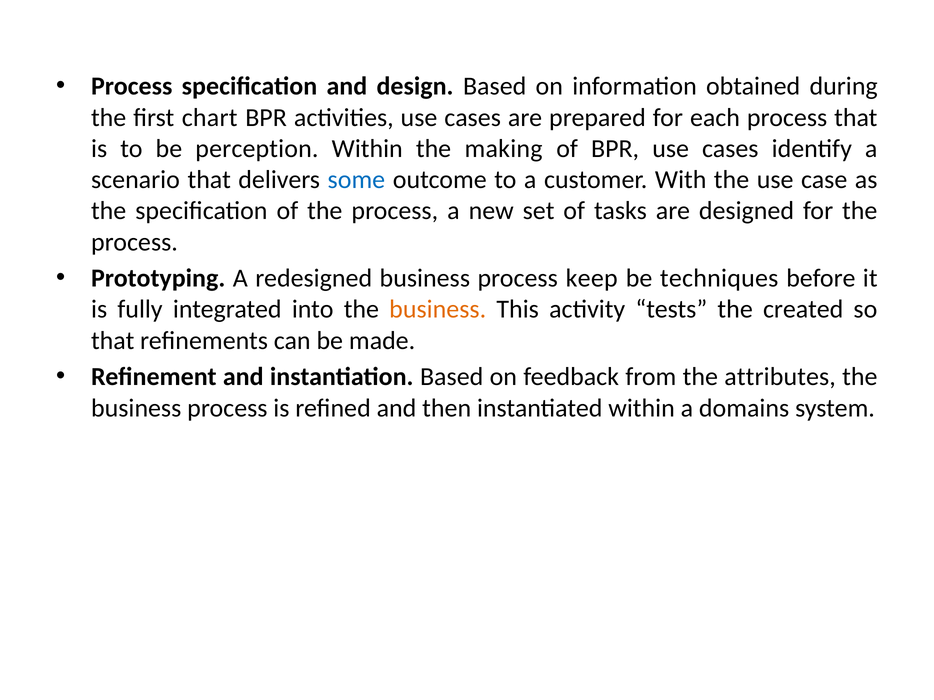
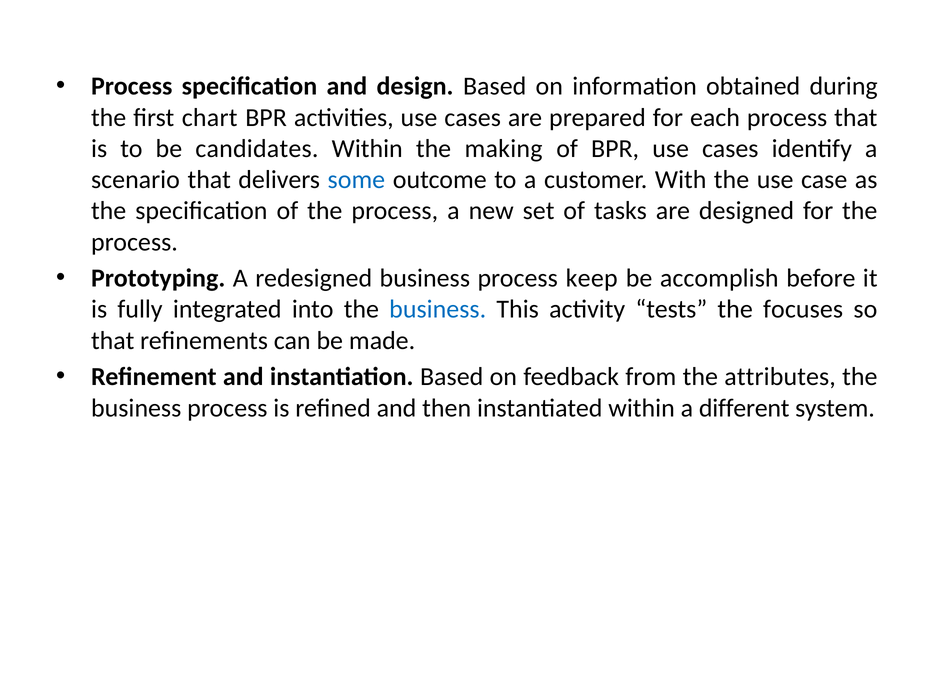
perception: perception -> candidates (257, 149)
techniques: techniques -> accomplish (719, 279)
business colour: orange -> blue (438, 310)
created: created -> focuses (803, 310)
domains: domains -> different (744, 408)
